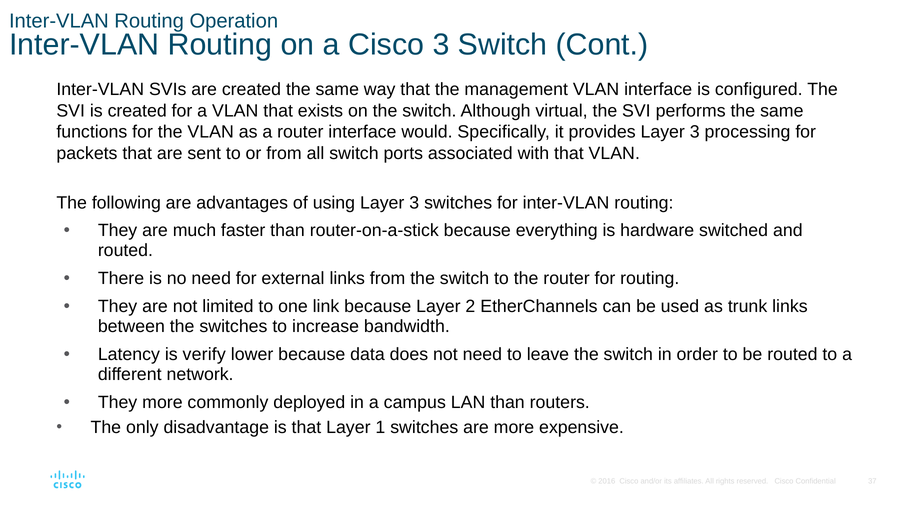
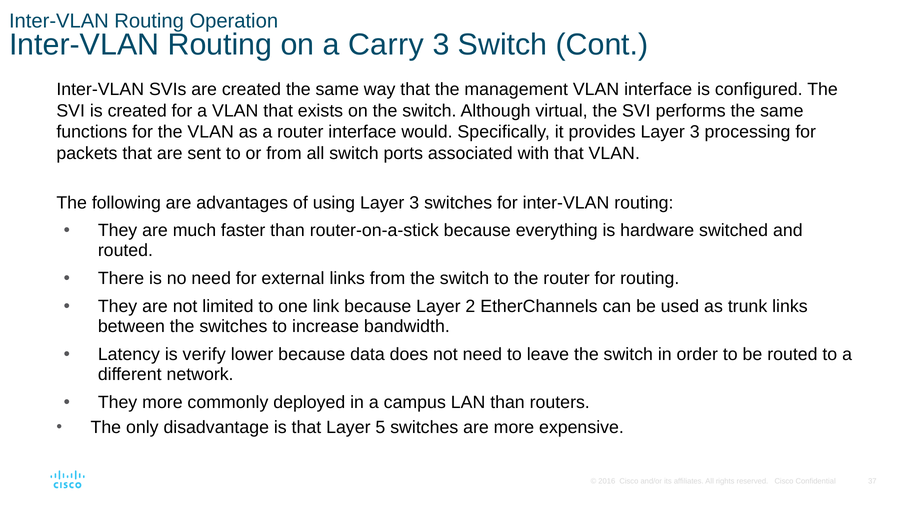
a Cisco: Cisco -> Carry (386, 45)
1: 1 -> 5 (380, 427)
